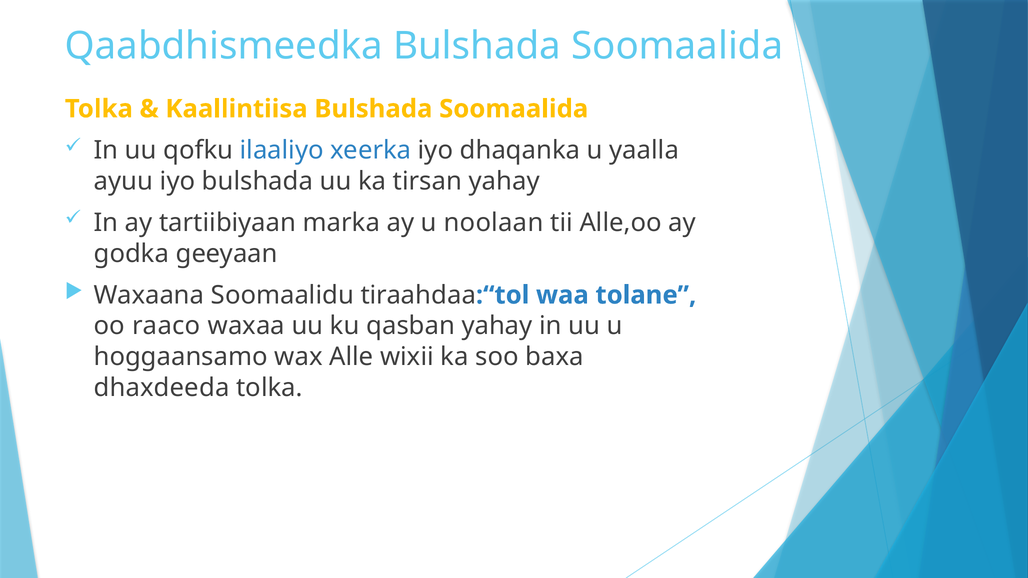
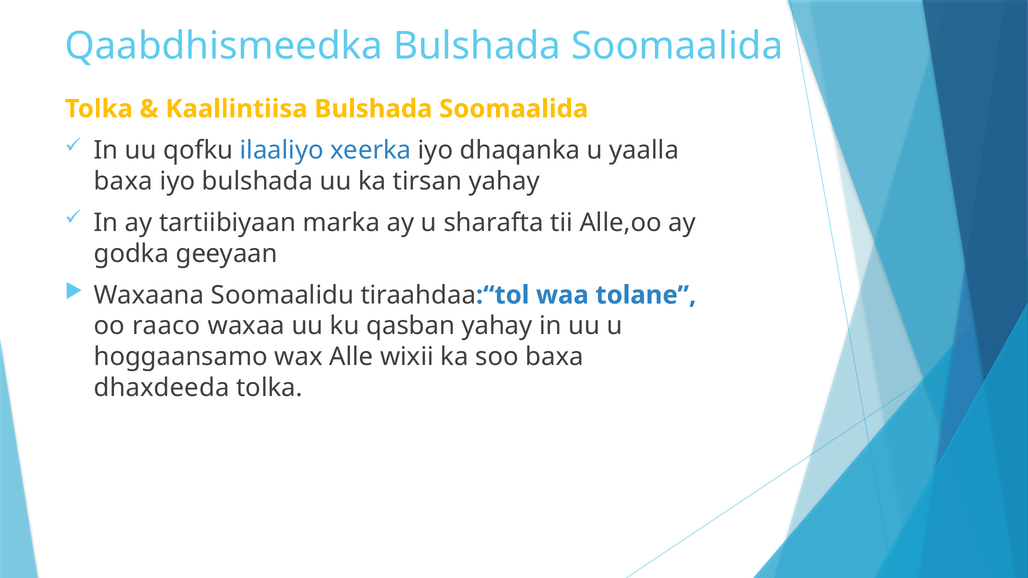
ayuu: ayuu -> baxa (123, 181)
noolaan: noolaan -> sharafta (494, 223)
